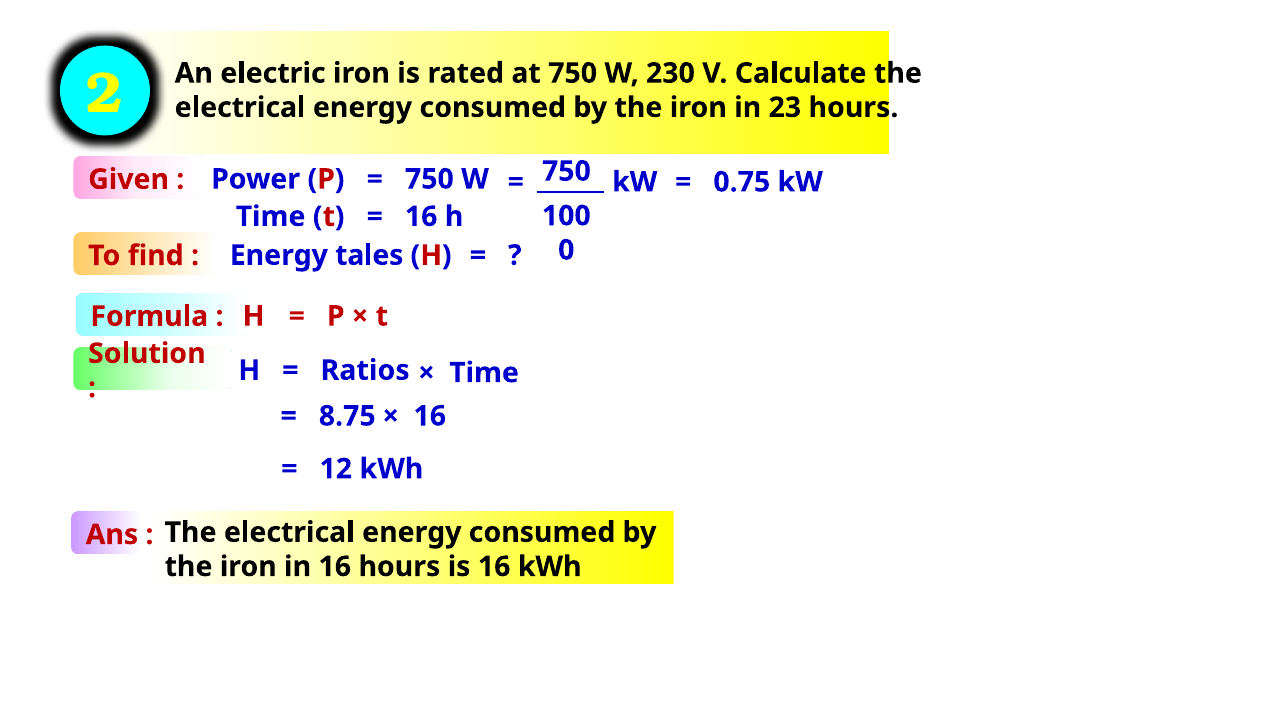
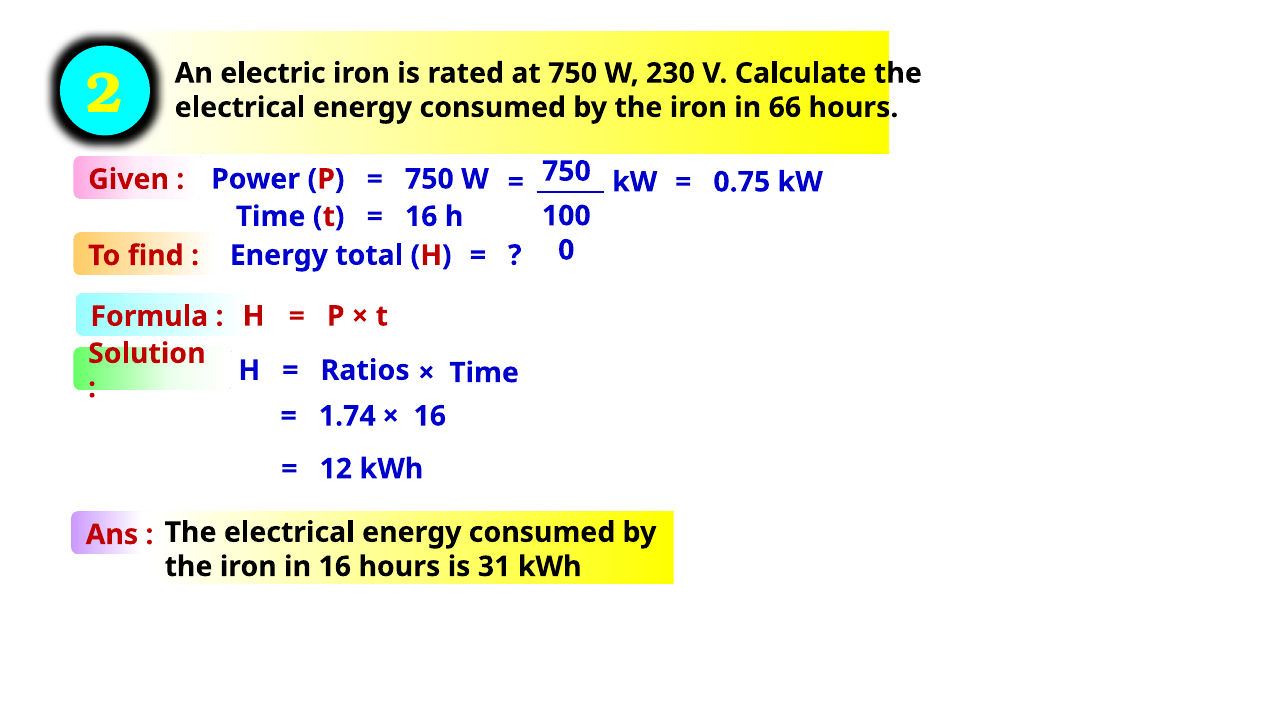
23: 23 -> 66 (785, 108)
tales: tales -> total (369, 255)
8.75: 8.75 -> 1.74 (347, 416)
is 16: 16 -> 31 (494, 567)
